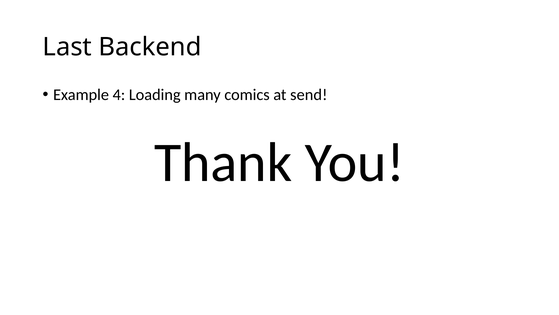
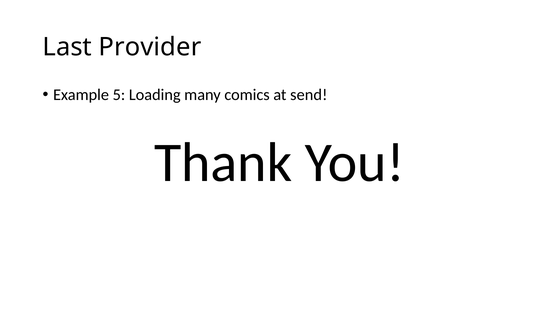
Backend: Backend -> Provider (150, 47)
4: 4 -> 5 (119, 95)
